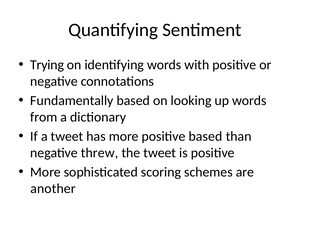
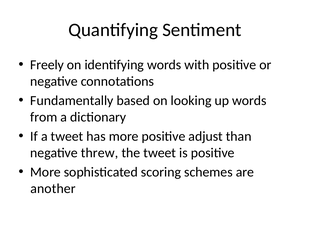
Trying: Trying -> Freely (47, 65)
positive based: based -> adjust (206, 137)
